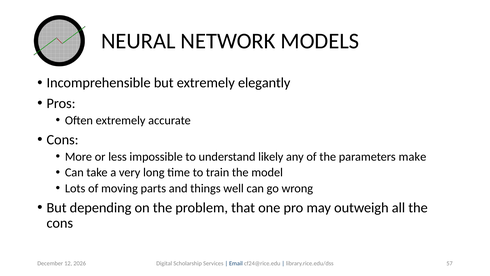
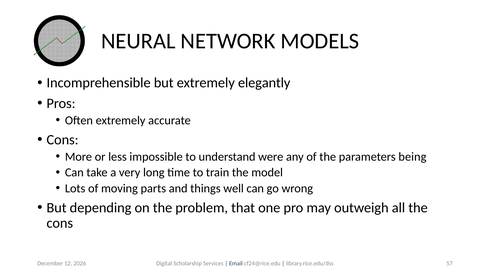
likely: likely -> were (271, 157)
make: make -> being (412, 157)
